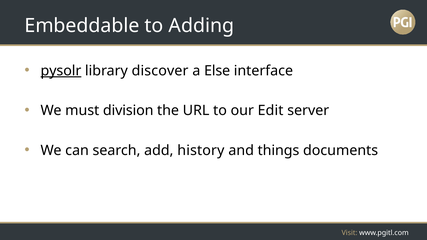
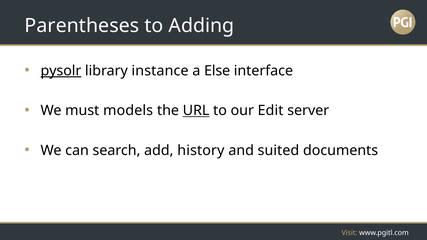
Embeddable: Embeddable -> Parentheses (82, 26)
discover: discover -> instance (160, 71)
division: division -> models (128, 111)
URL underline: none -> present (196, 111)
things: things -> suited (278, 150)
